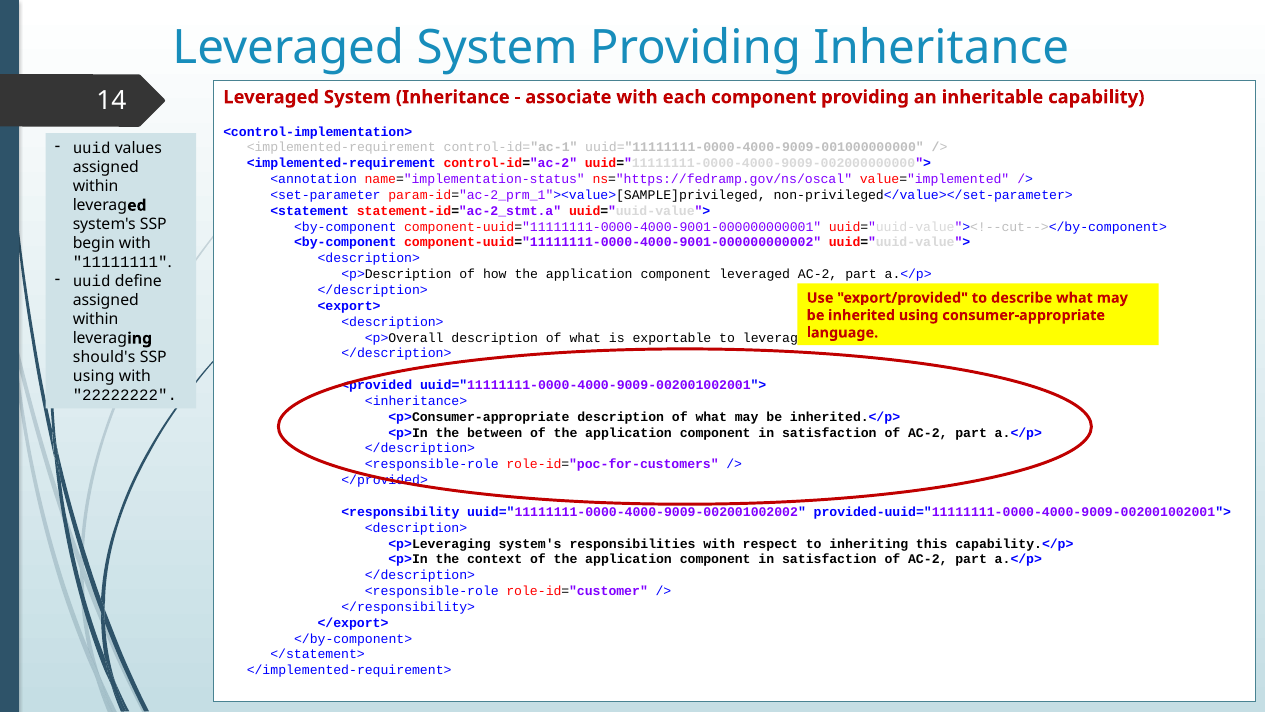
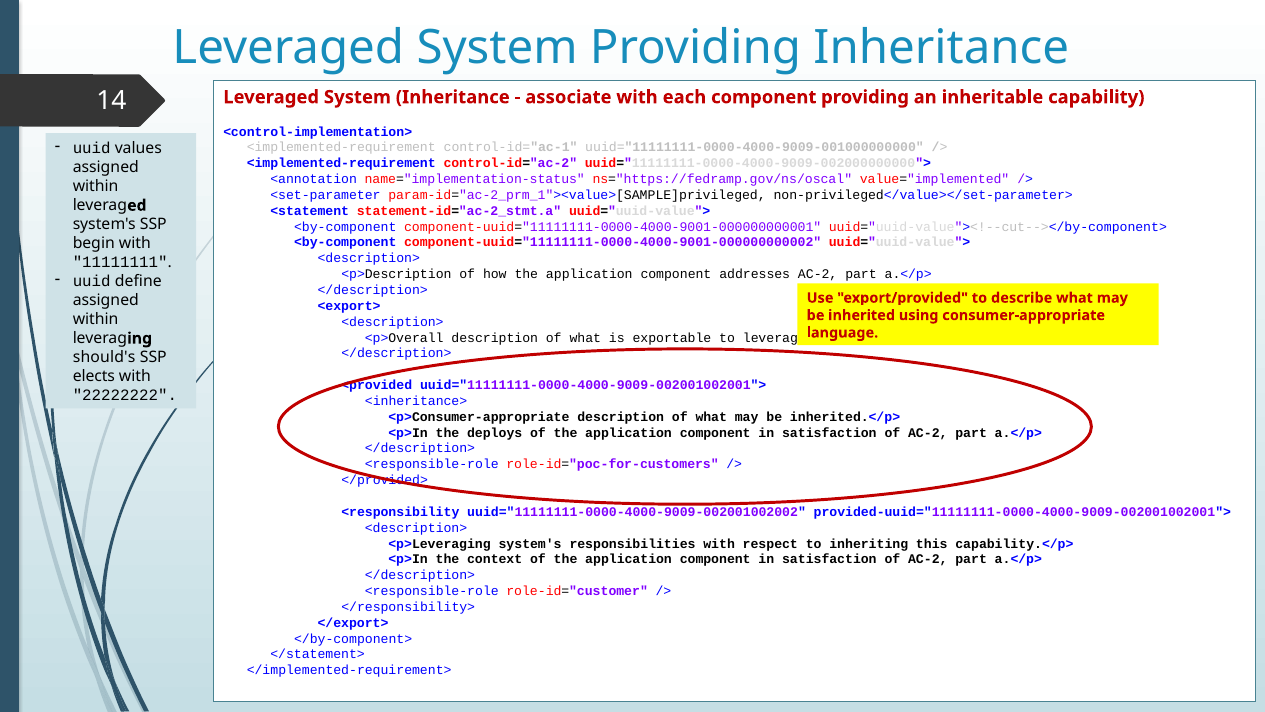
component leveraged: leveraged -> addresses (755, 274)
using: using -> elects (94, 376)
between: between -> deploys (495, 432)
